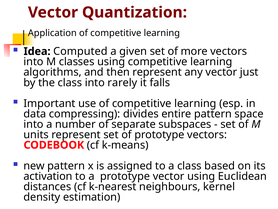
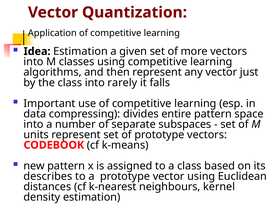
Idea Computed: Computed -> Estimation (81, 51)
activation: activation -> describes (48, 176)
